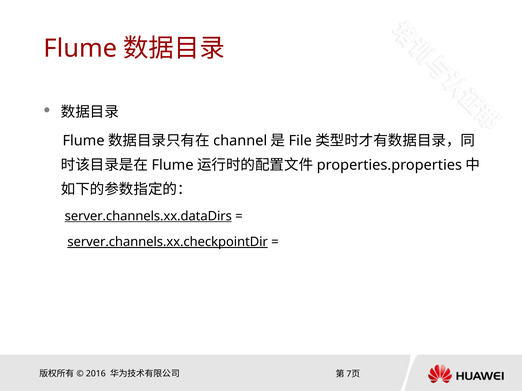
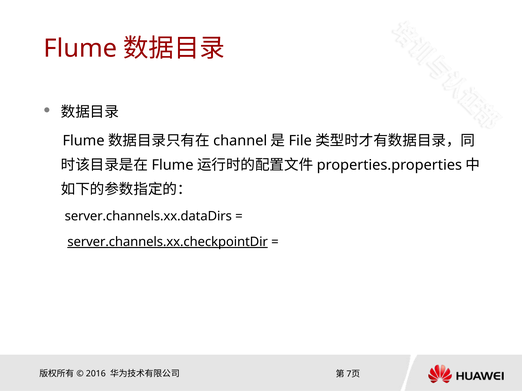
server.channels.xx.dataDirs underline: present -> none (148, 216)
